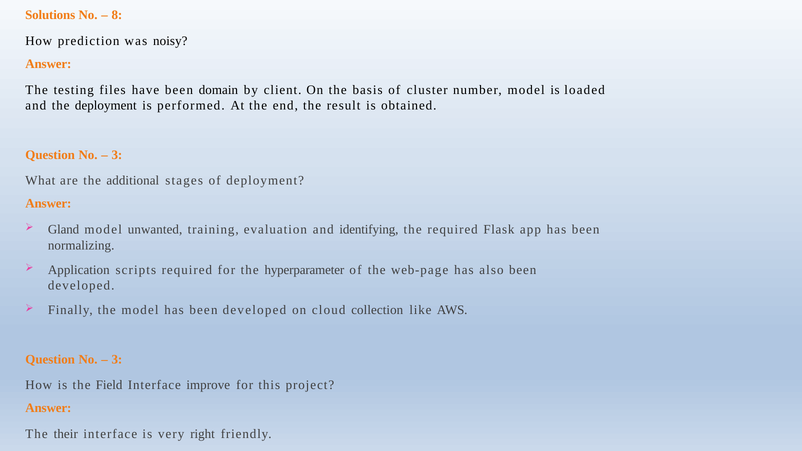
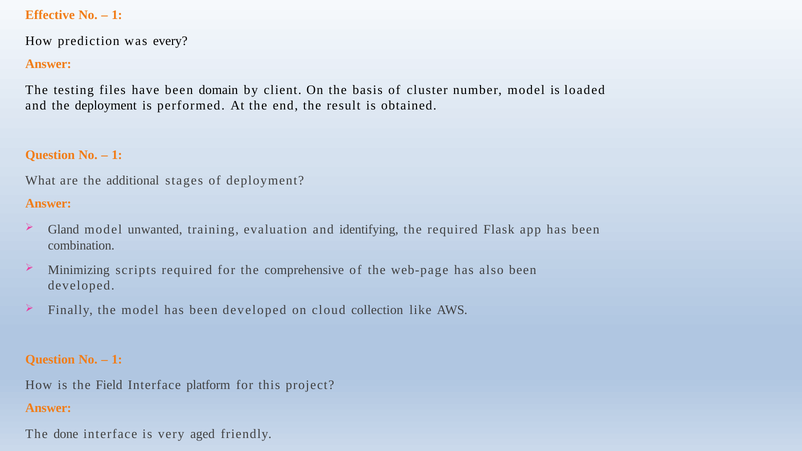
Solutions: Solutions -> Effective (50, 15)
8: 8 -> 1 (117, 15)
noisy: noisy -> every (170, 41)
3: 3 -> 1 (117, 155)
normalizing: normalizing -> combination (81, 245)
Application: Application -> Minimizing (79, 270)
hyperparameter: hyperparameter -> comprehensive (304, 270)
3: 3 -> 1 (117, 359)
improve: improve -> platform (208, 385)
their: their -> done (66, 434)
right: right -> aged (203, 434)
